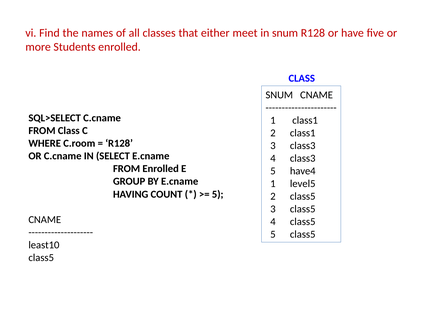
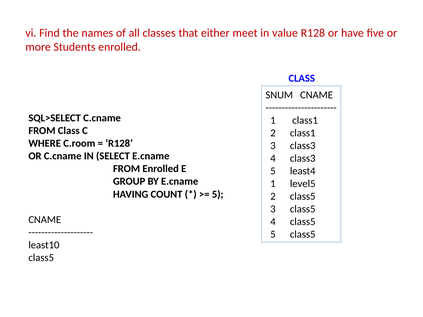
in snum: snum -> value (285, 33)
have4: have4 -> least4 (303, 171)
